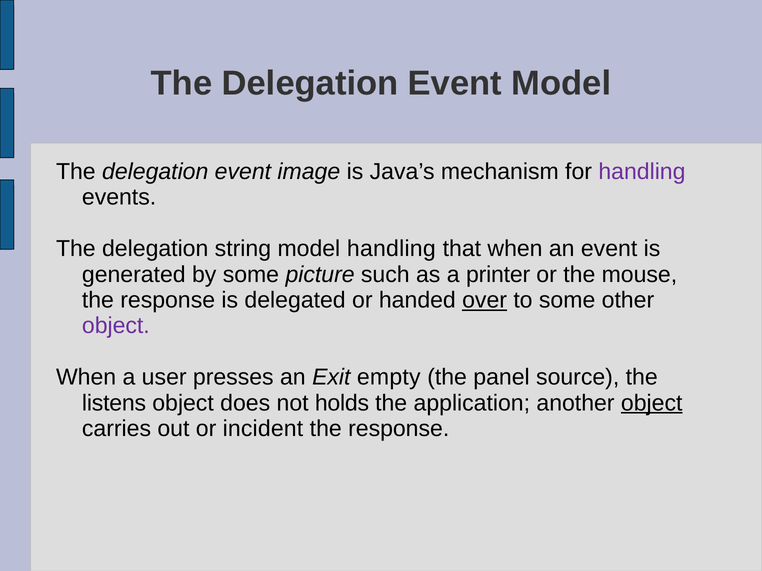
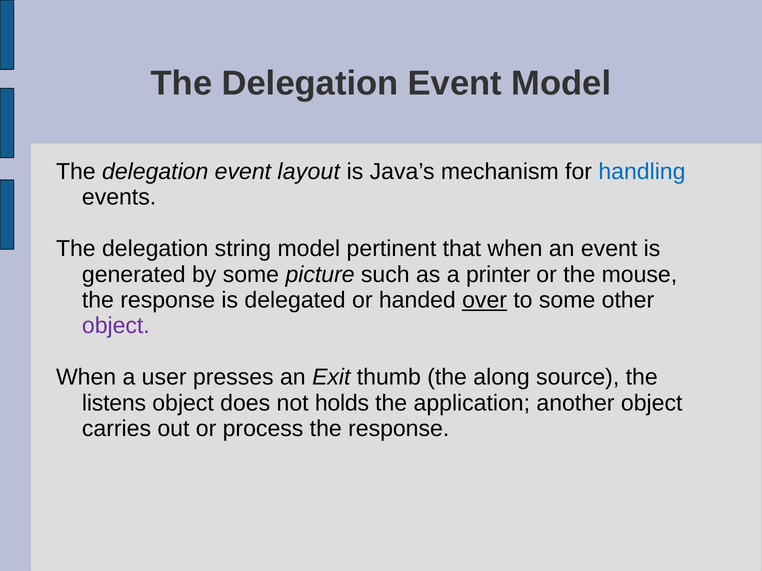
image: image -> layout (309, 172)
handling colour: purple -> blue (642, 172)
model handling: handling -> pertinent (391, 249)
empty: empty -> thumb (389, 378)
panel: panel -> along (502, 378)
object underline: present -> none (652, 403)
incident: incident -> process (263, 429)
